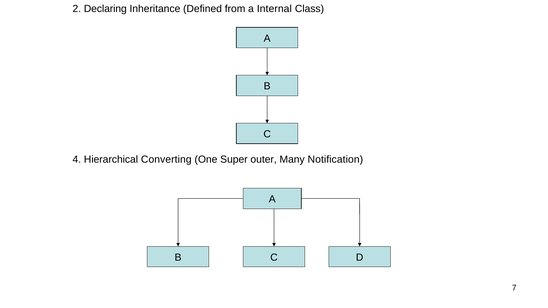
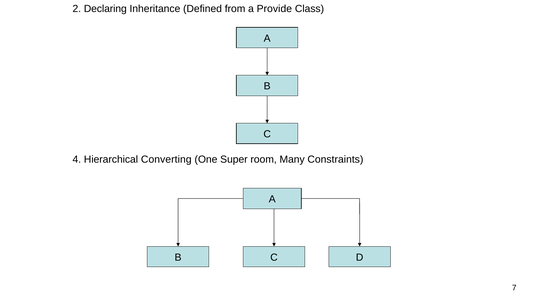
Internal: Internal -> Provide (274, 9)
outer: outer -> room (264, 160)
Notification: Notification -> Constraints (335, 160)
